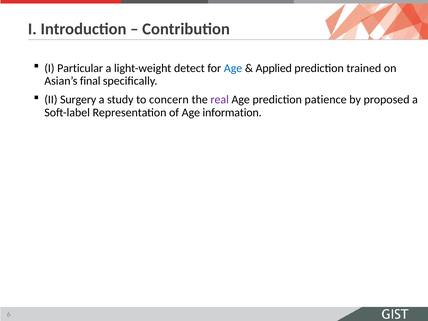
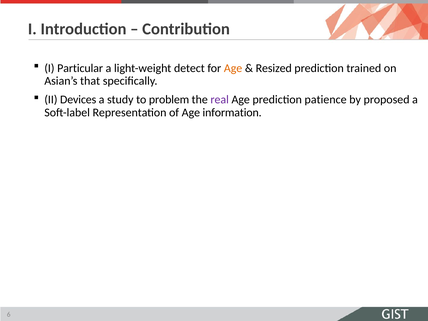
Age colour: blue -> orange (233, 68)
Applied: Applied -> Resized (274, 68)
final: final -> that (90, 81)
Surgery: Surgery -> Devices (78, 100)
concern: concern -> problem (169, 100)
